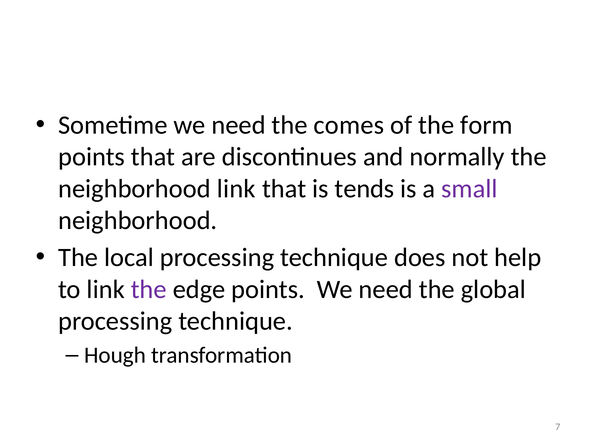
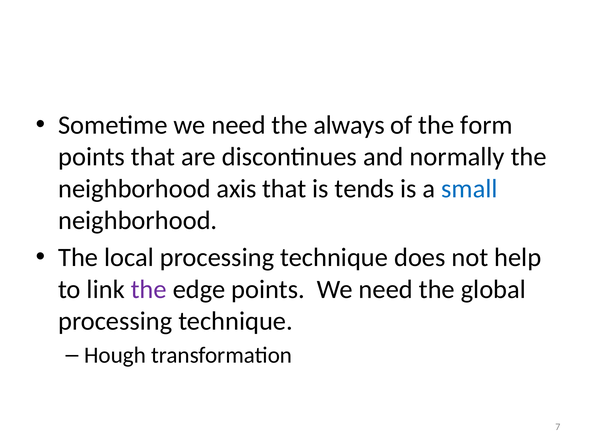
comes: comes -> always (349, 125)
neighborhood link: link -> axis (236, 189)
small colour: purple -> blue (469, 189)
